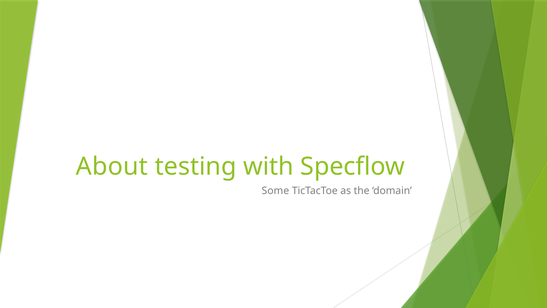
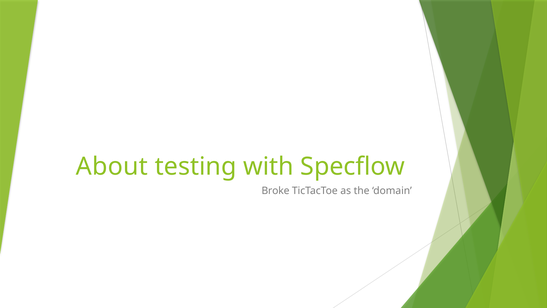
Some: Some -> Broke (275, 191)
